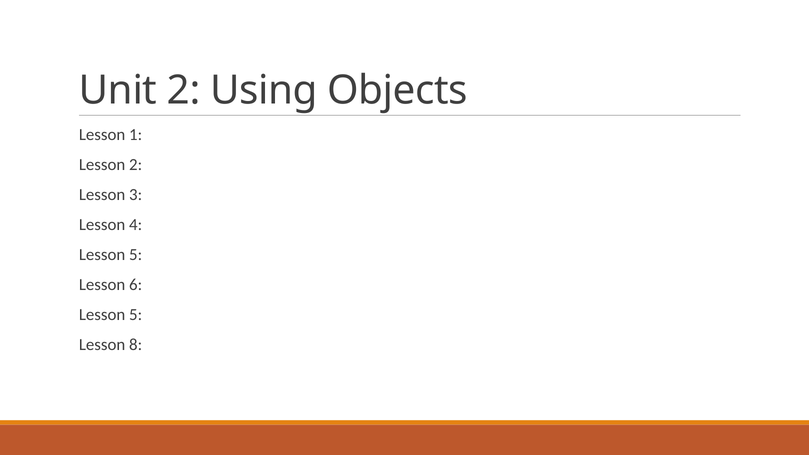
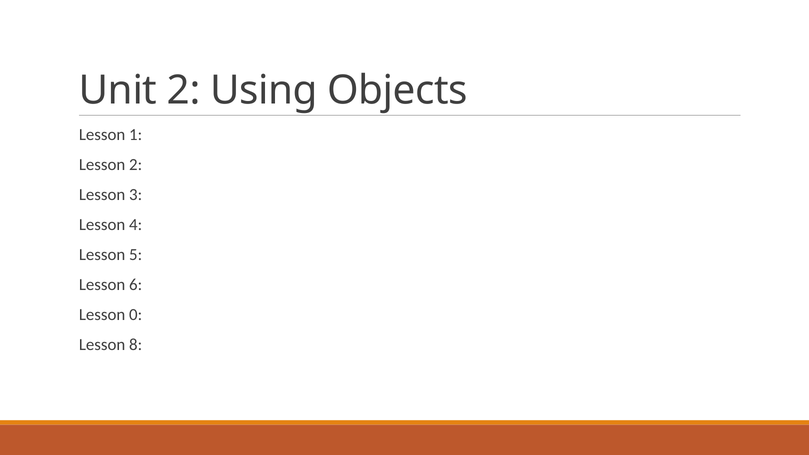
5: 5 -> 0 (136, 315)
